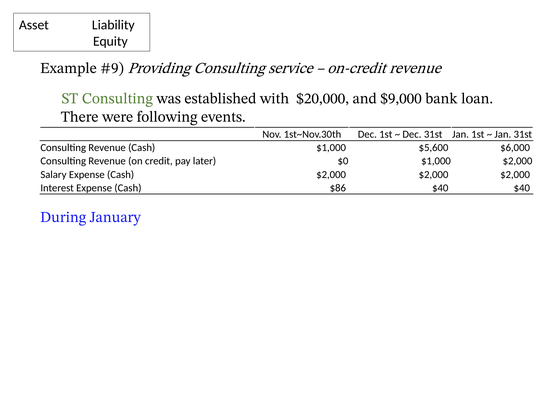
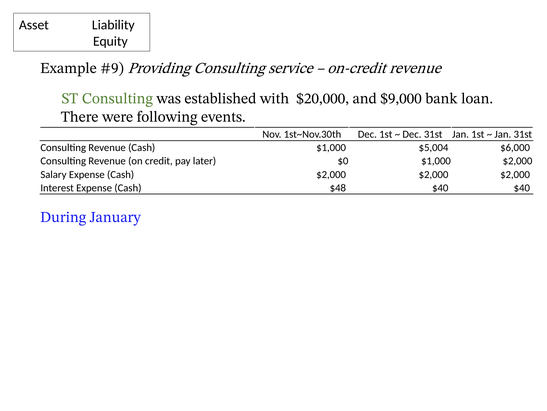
$5,600: $5,600 -> $5,004 (434, 147)
$86: $86 -> $48 (338, 188)
